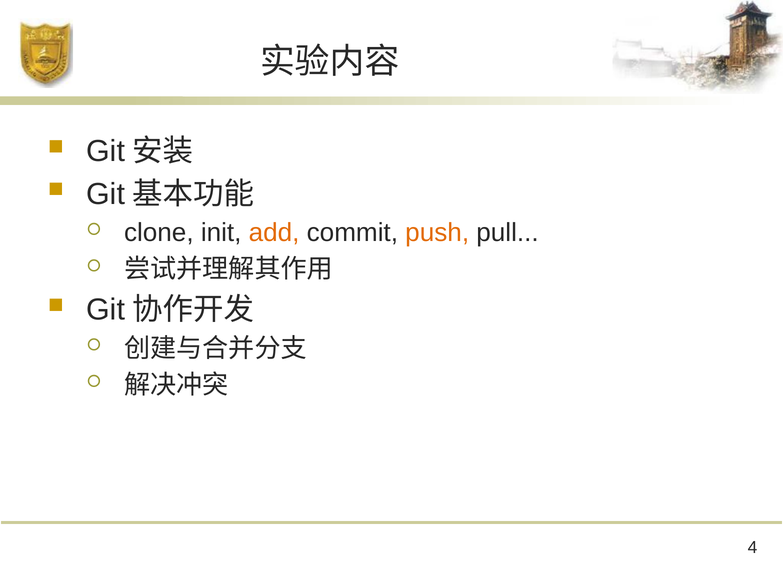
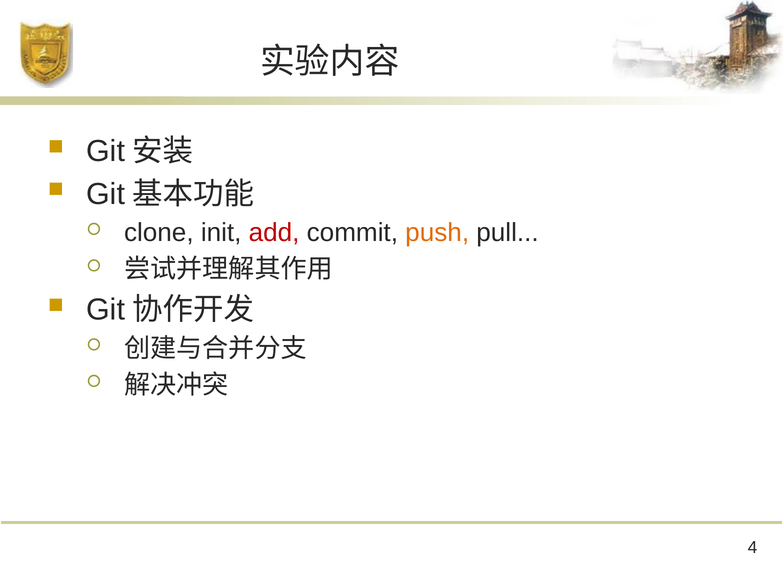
add colour: orange -> red (274, 233)
